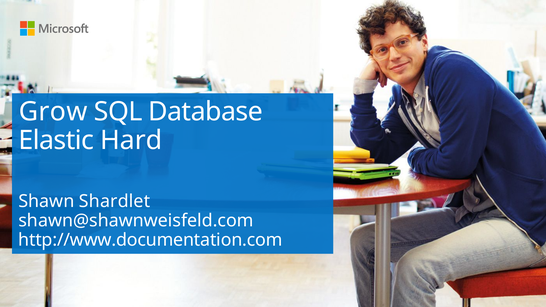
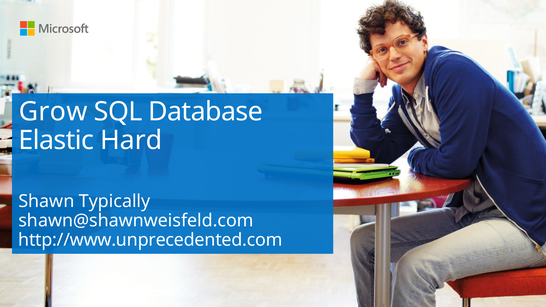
Shardlet: Shardlet -> Typically (115, 201)
http://www.documentation.com: http://www.documentation.com -> http://www.unprecedented.com (150, 240)
